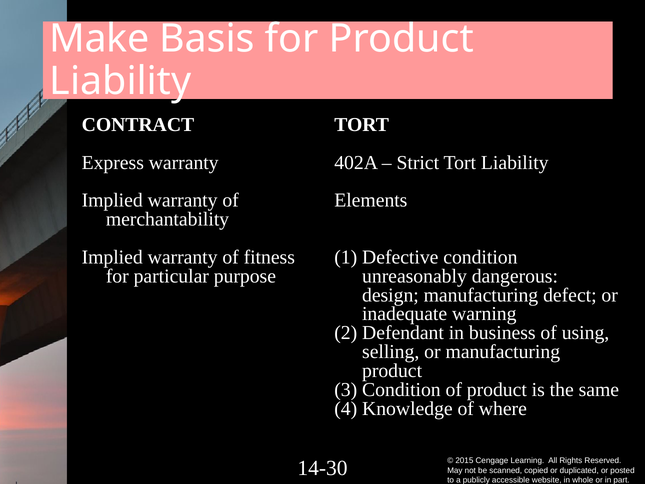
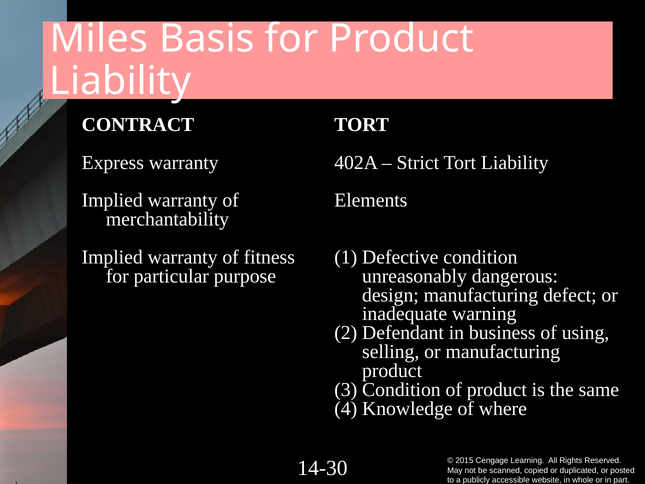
Make: Make -> Miles (99, 39)
